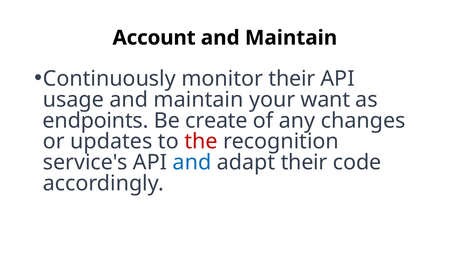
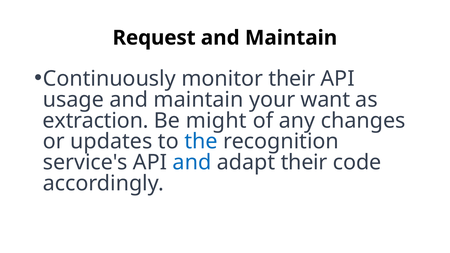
Account: Account -> Request (154, 38)
endpoints: endpoints -> extraction (96, 121)
create: create -> might (216, 121)
the colour: red -> blue (201, 142)
